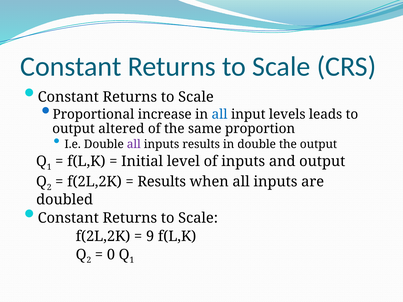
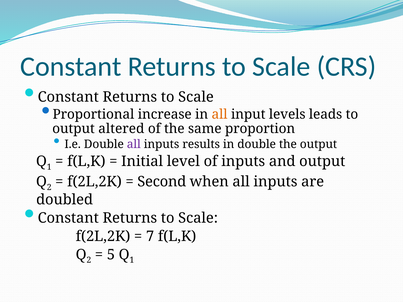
all colour: blue -> orange (220, 114)
Results: Results -> Second (162, 182)
9: 9 -> 7 (150, 236)
0: 0 -> 5 (111, 255)
